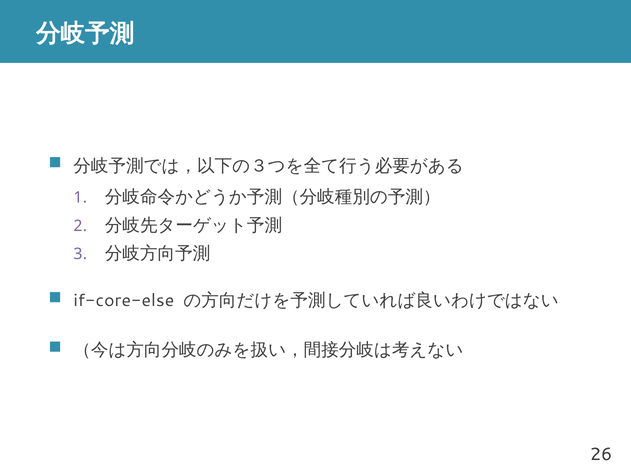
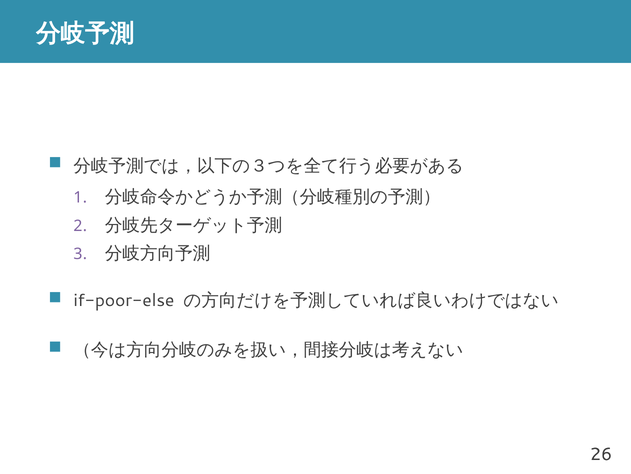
if-core-else: if-core-else -> if-poor-else (124, 300)
